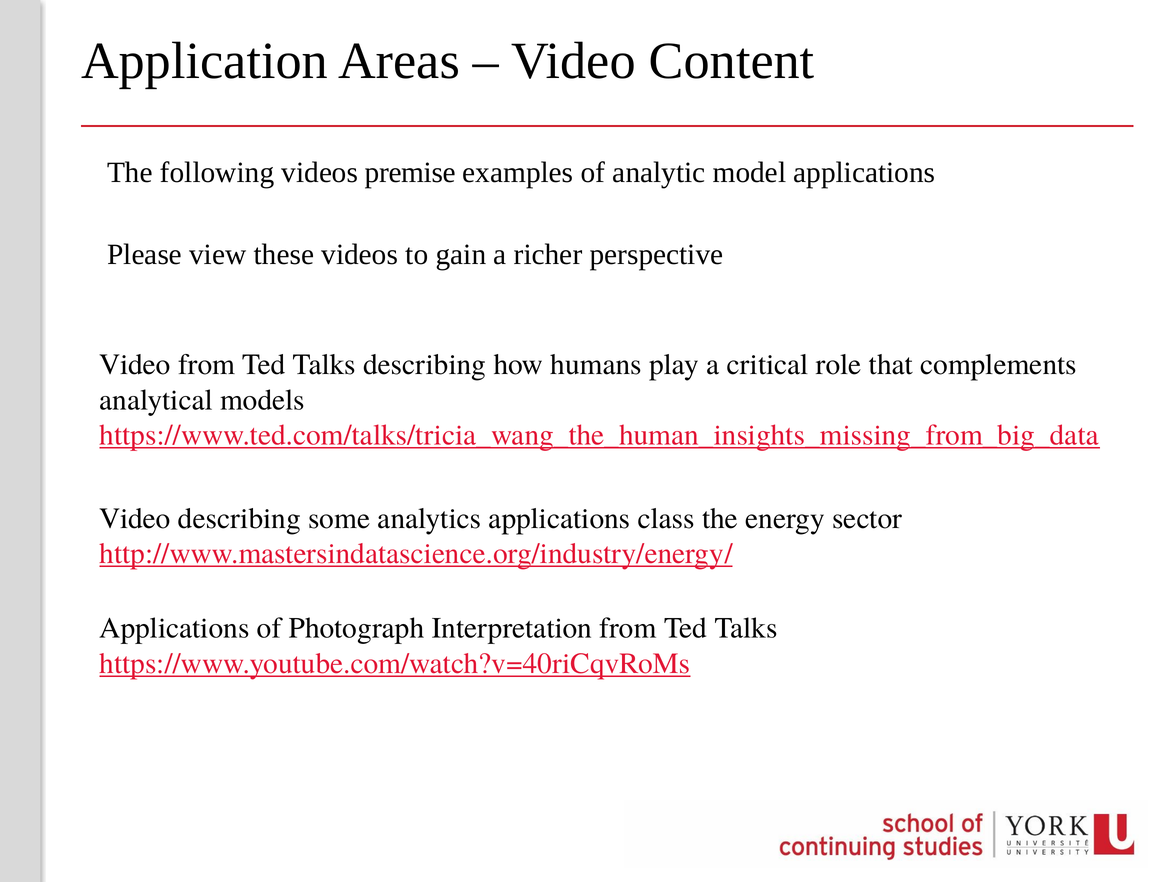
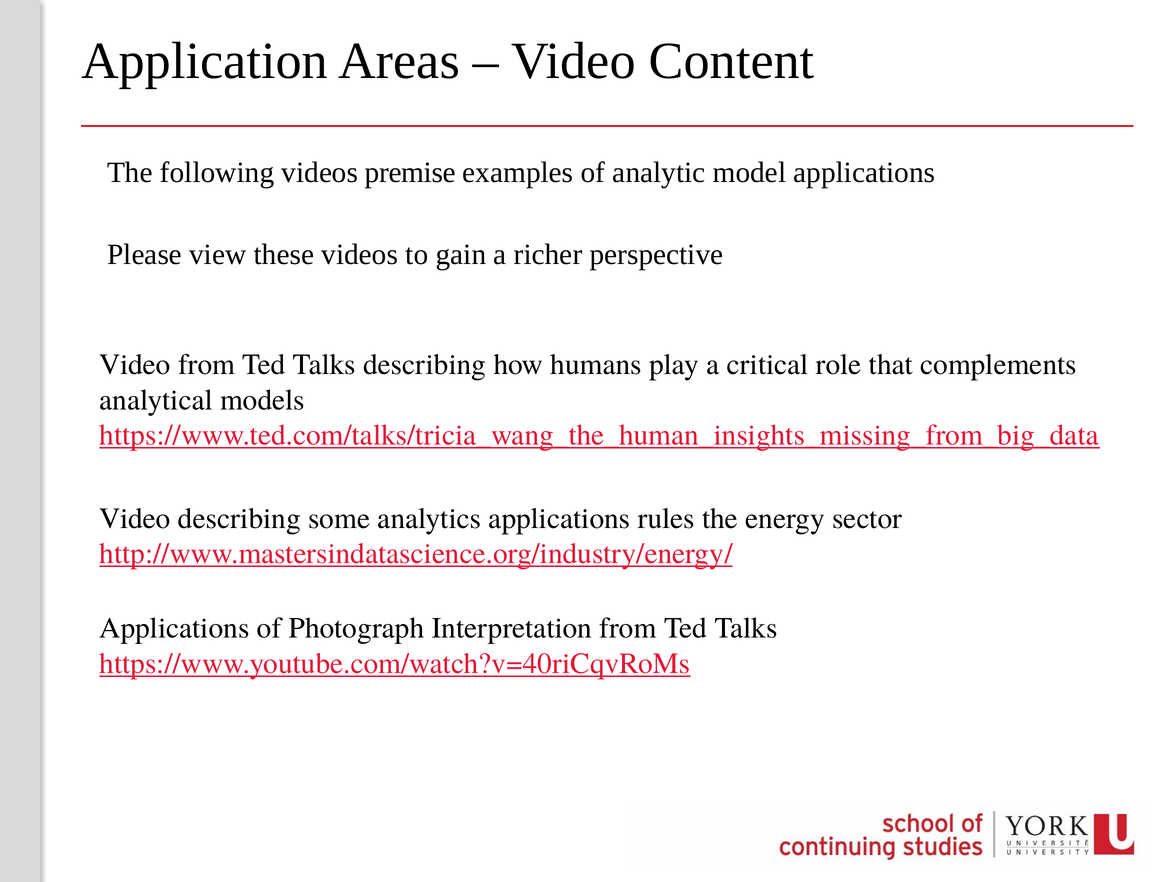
class: class -> rules (666, 518)
